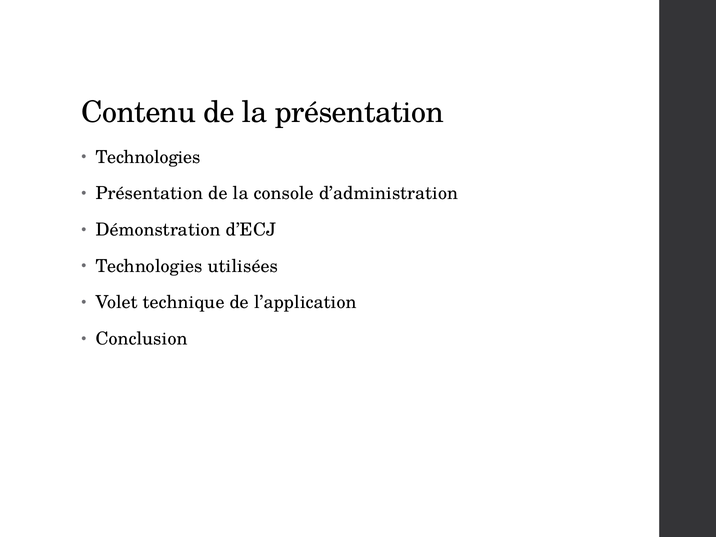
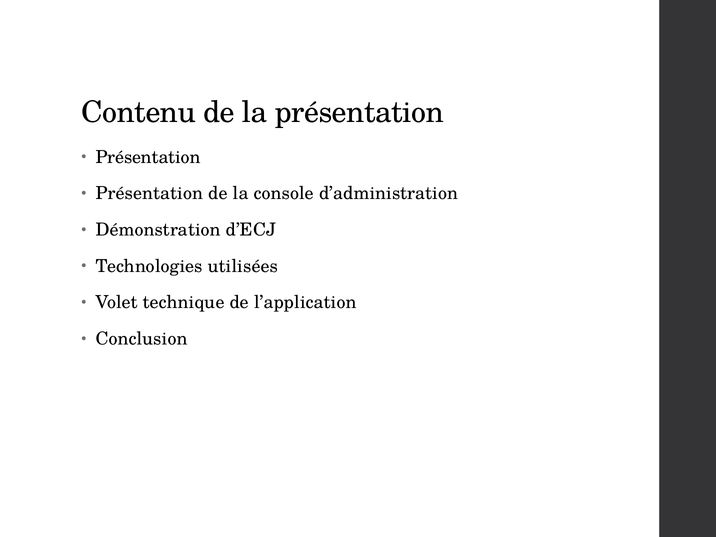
Technologies: Technologies -> Présentation (148, 157)
